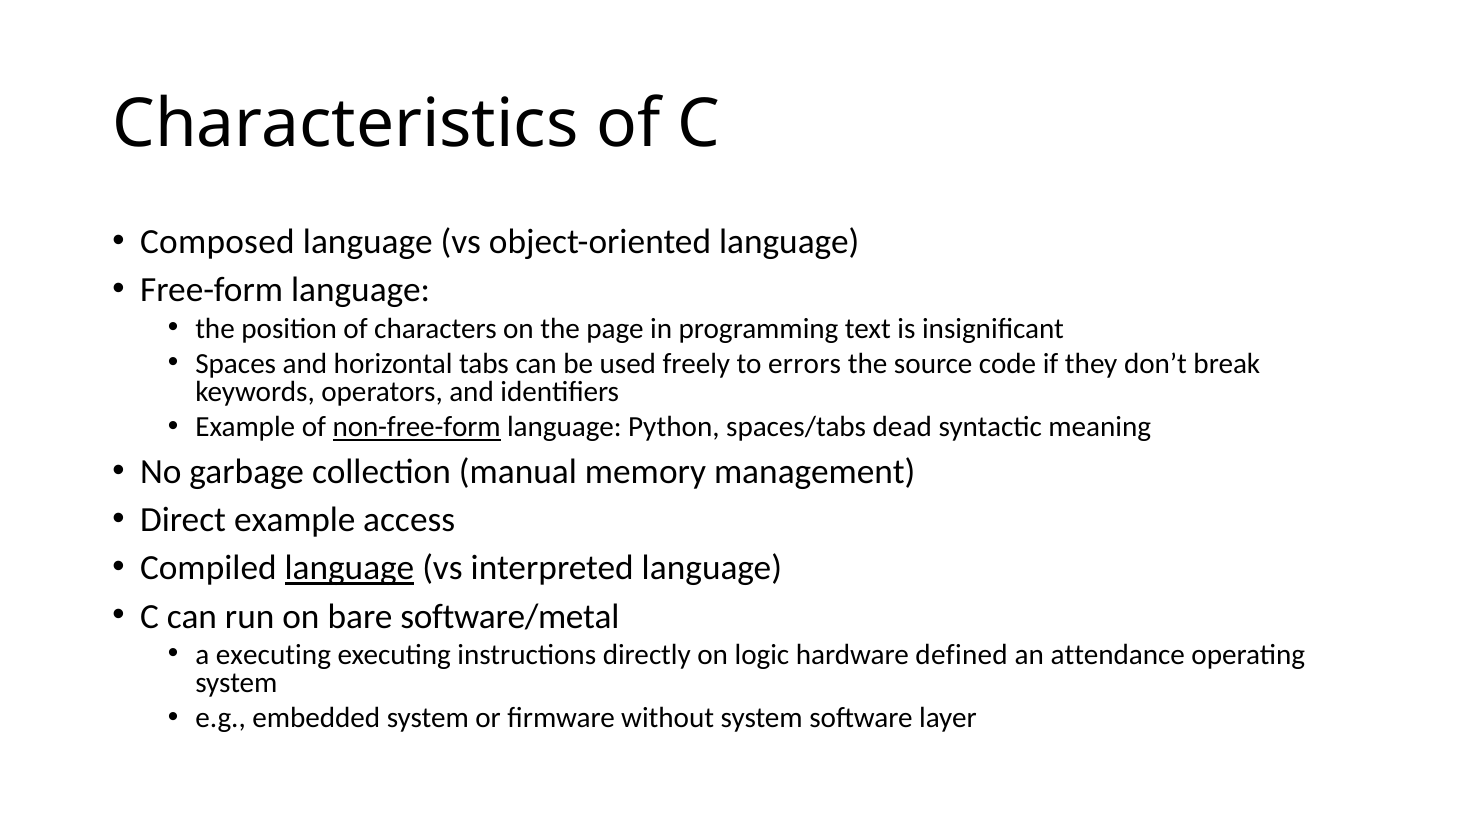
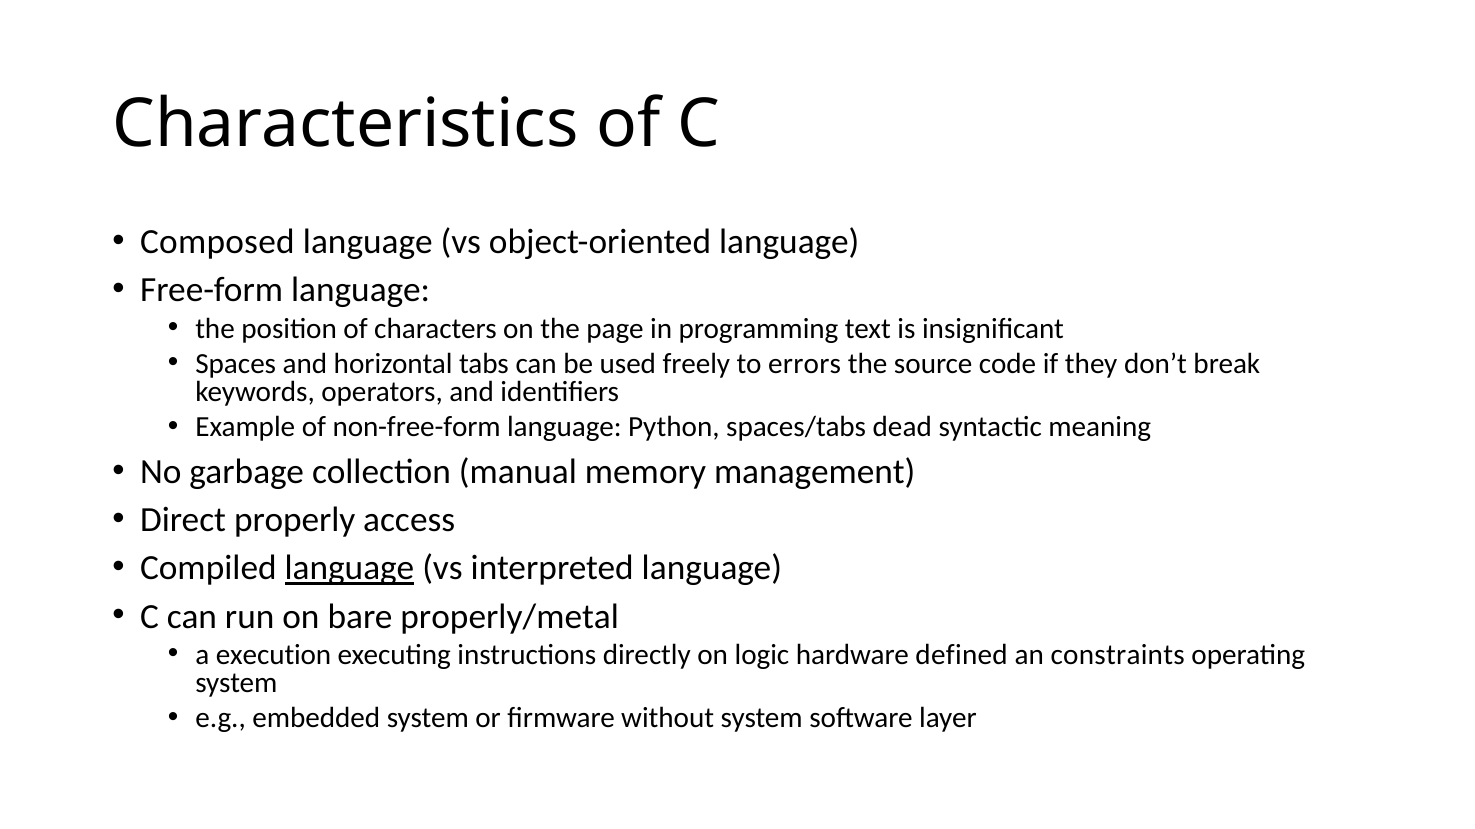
non-free-form underline: present -> none (417, 428)
Direct example: example -> properly (295, 521)
software/metal: software/metal -> properly/metal (510, 617)
a executing: executing -> execution (274, 655)
attendance: attendance -> constraints (1118, 655)
